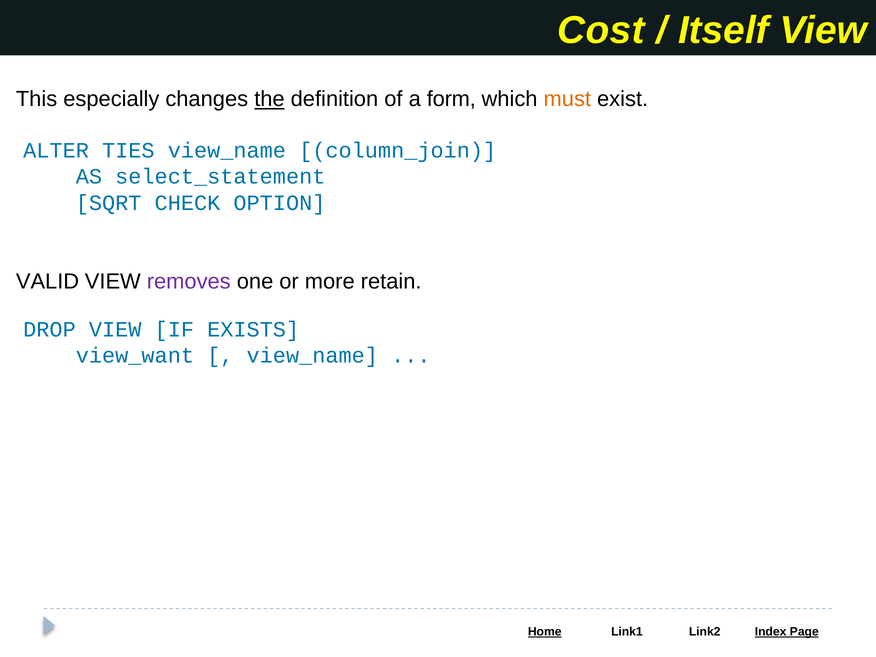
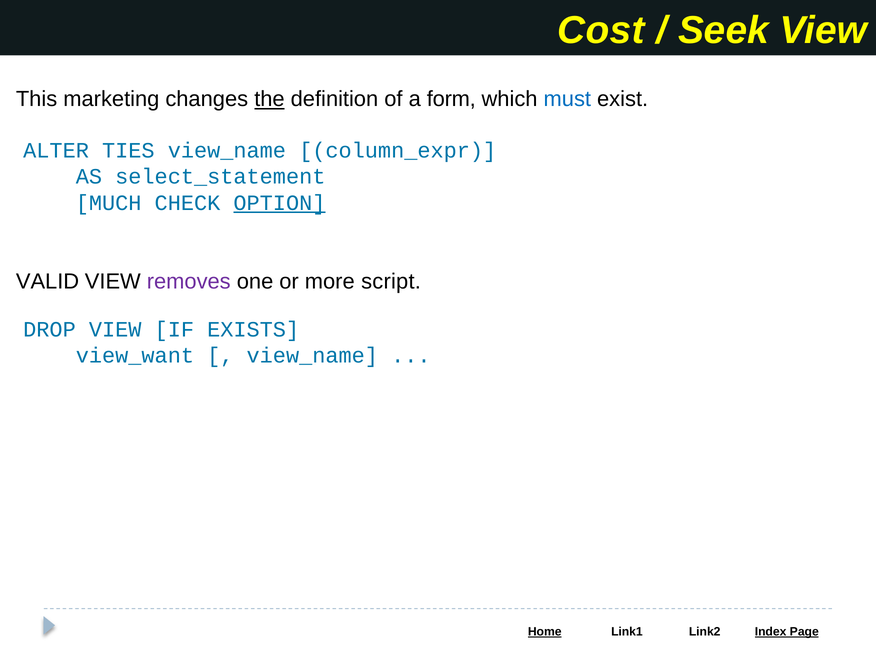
Itself: Itself -> Seek (723, 30)
especially: especially -> marketing (111, 99)
must colour: orange -> blue (567, 99)
column_join: column_join -> column_expr (398, 150)
SQRT: SQRT -> MUCH (109, 203)
OPTION underline: none -> present (279, 203)
retain: retain -> script (391, 282)
